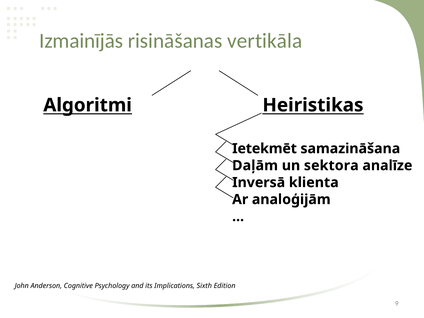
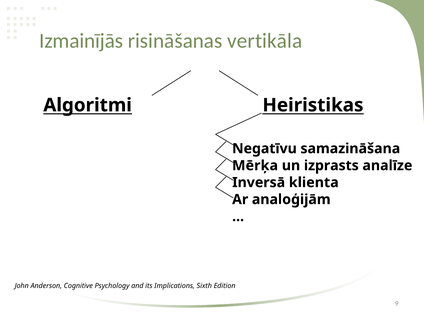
Ietekmēt: Ietekmēt -> Negatīvu (264, 149)
Daļām: Daļām -> Mērķa (255, 166)
sektora: sektora -> izprasts (331, 166)
